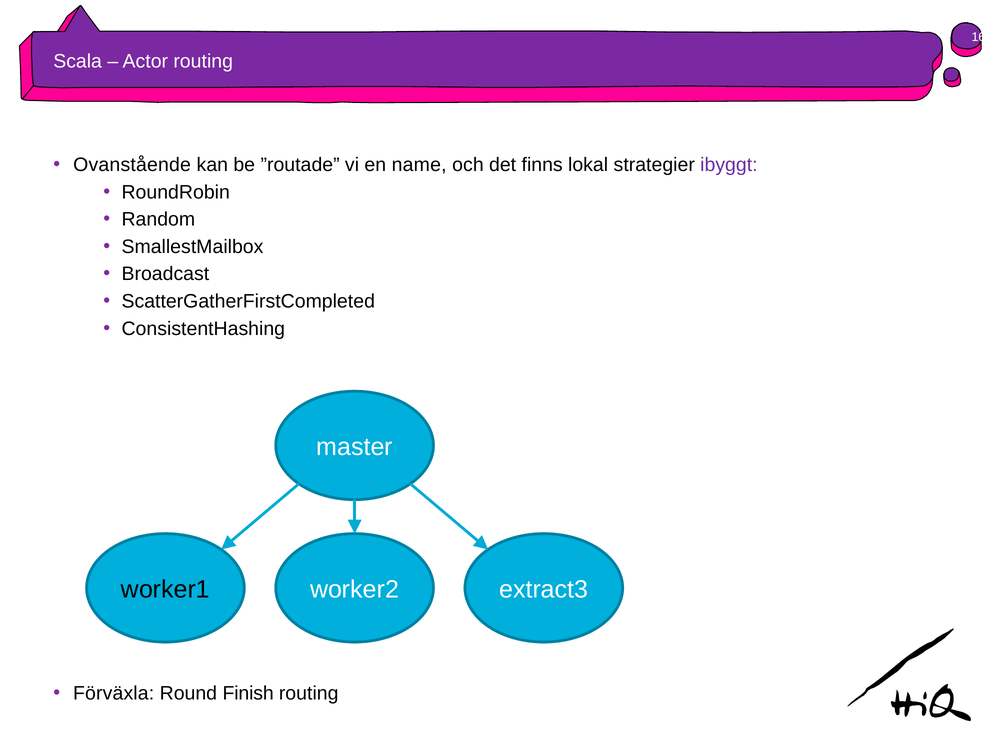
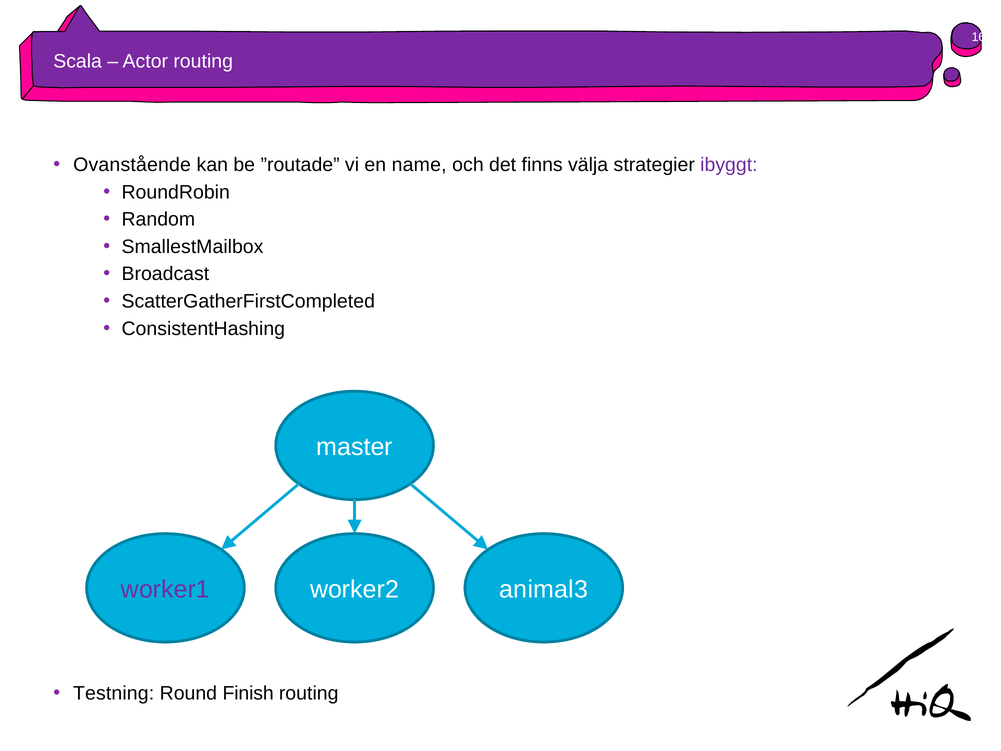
lokal: lokal -> välja (588, 165)
worker1 colour: black -> purple (165, 589)
extract3: extract3 -> animal3 (544, 589)
Förväxla: Förväxla -> Testning (114, 693)
